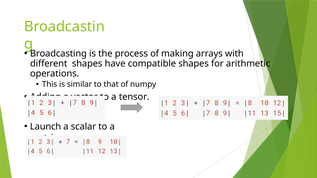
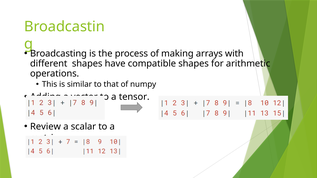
Launch: Launch -> Review (45, 127)
